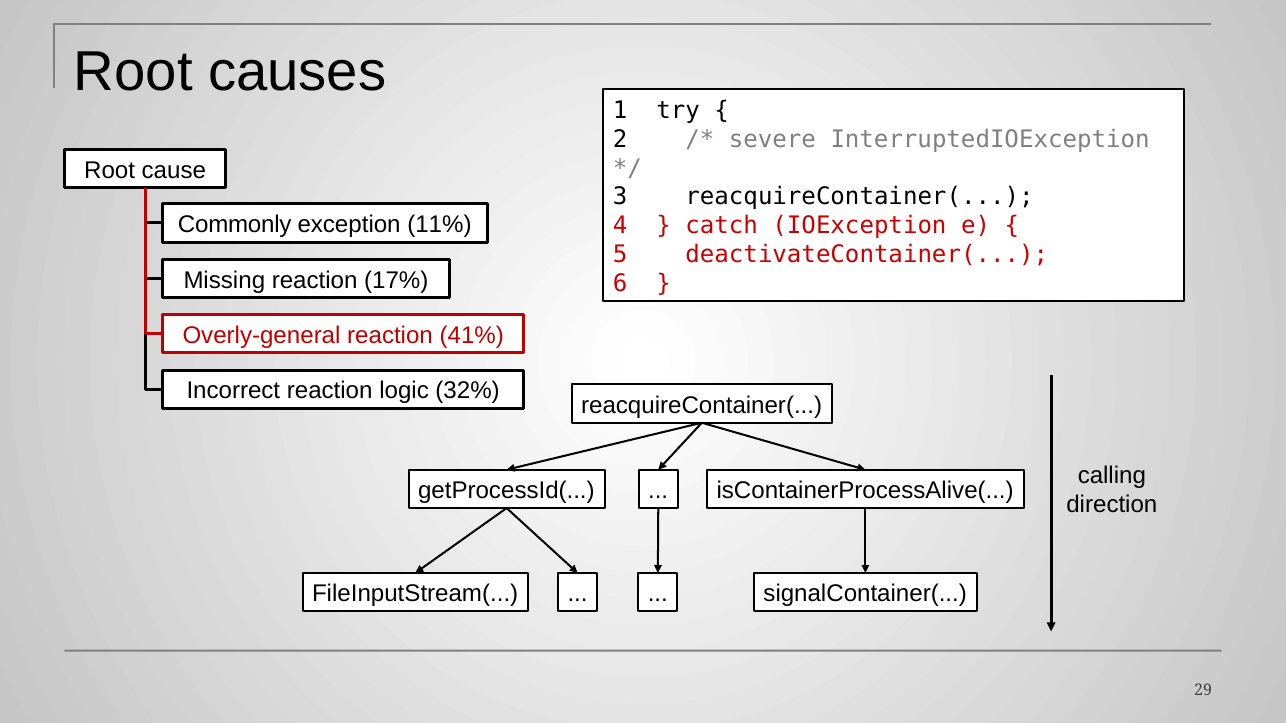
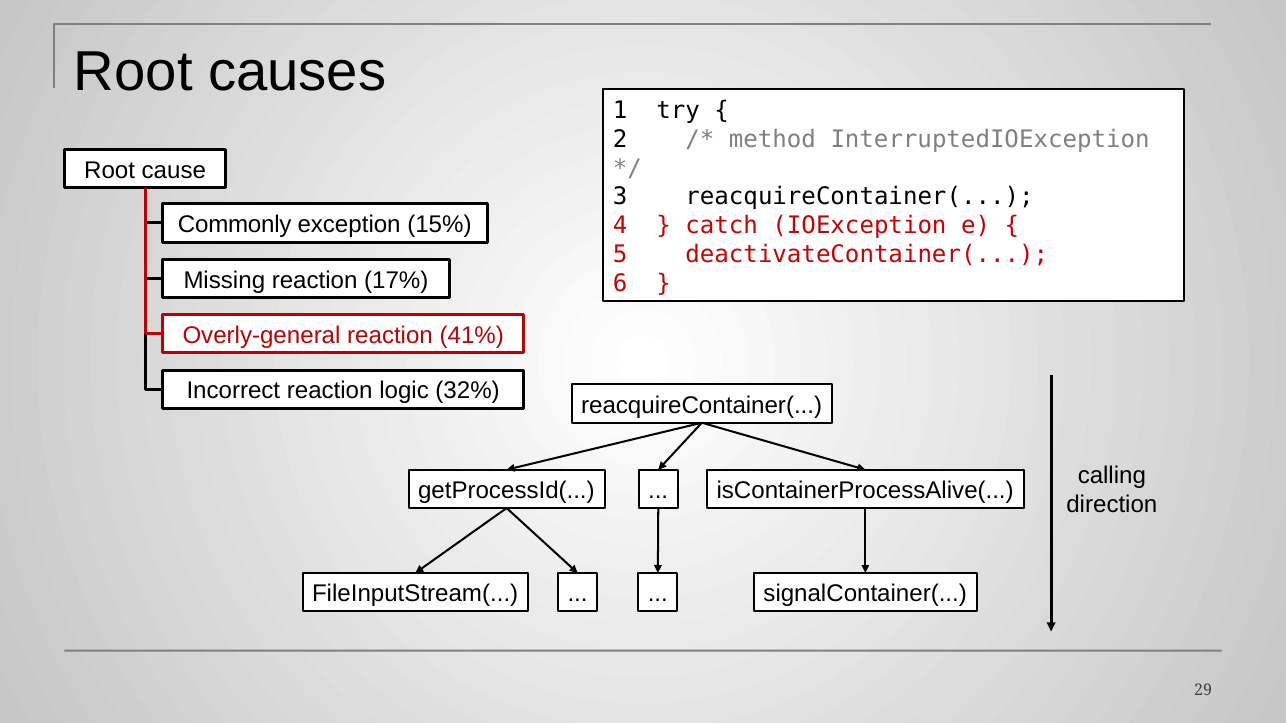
severe: severe -> method (772, 139)
11%: 11% -> 15% (439, 225)
